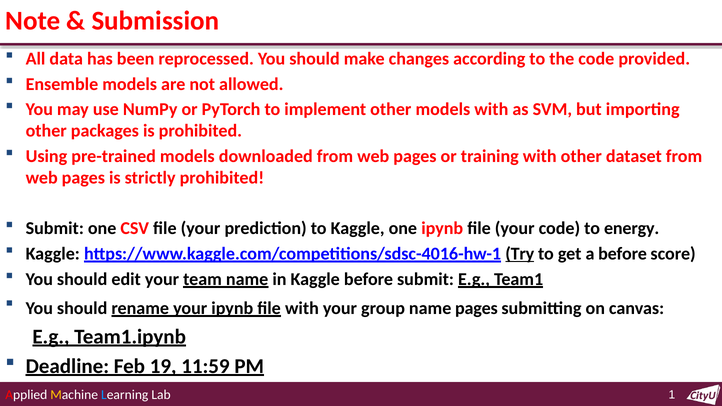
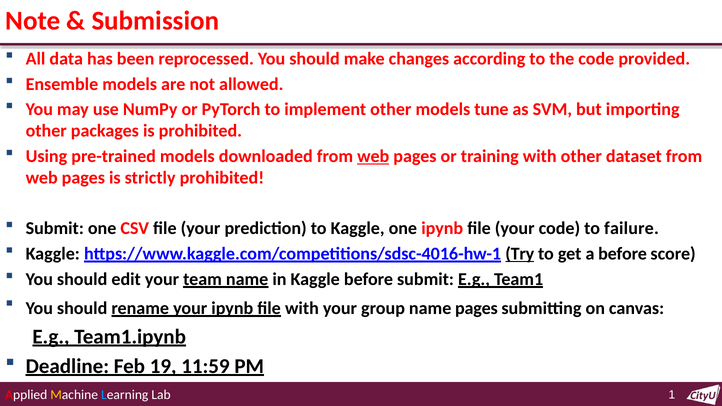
models with: with -> tune (491, 109)
web underline: none -> present (373, 156)
energy: energy -> failure (631, 228)
